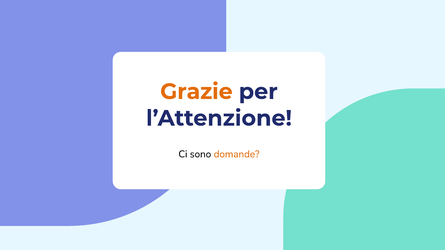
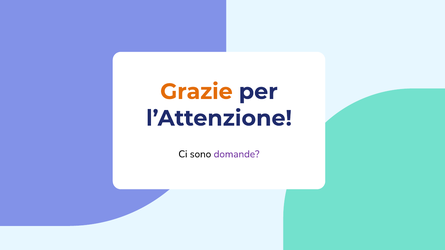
domande colour: orange -> purple (237, 154)
